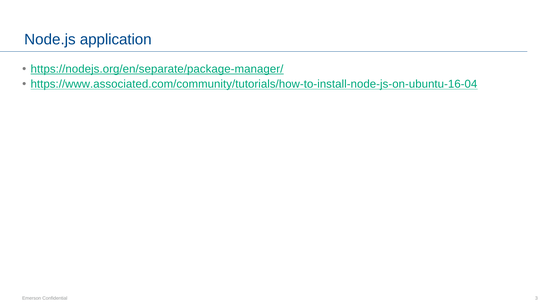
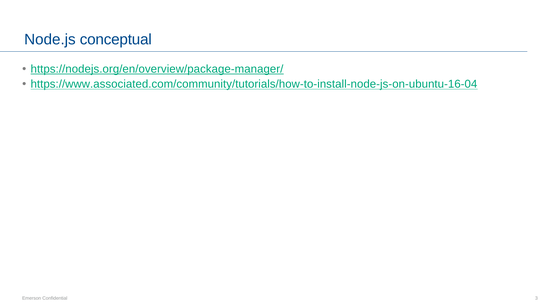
application: application -> conceptual (116, 39)
https://nodejs.org/en/separate/package-manager/: https://nodejs.org/en/separate/package-manager/ -> https://nodejs.org/en/overview/package-manager/ (157, 69)
